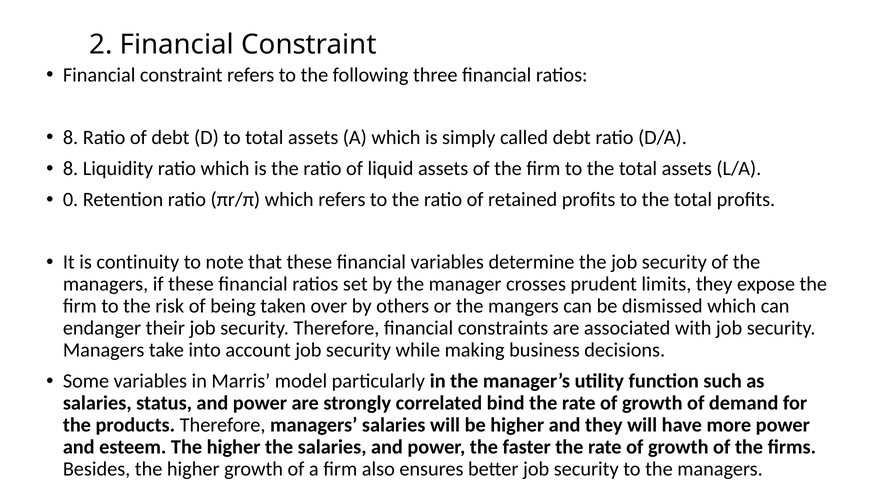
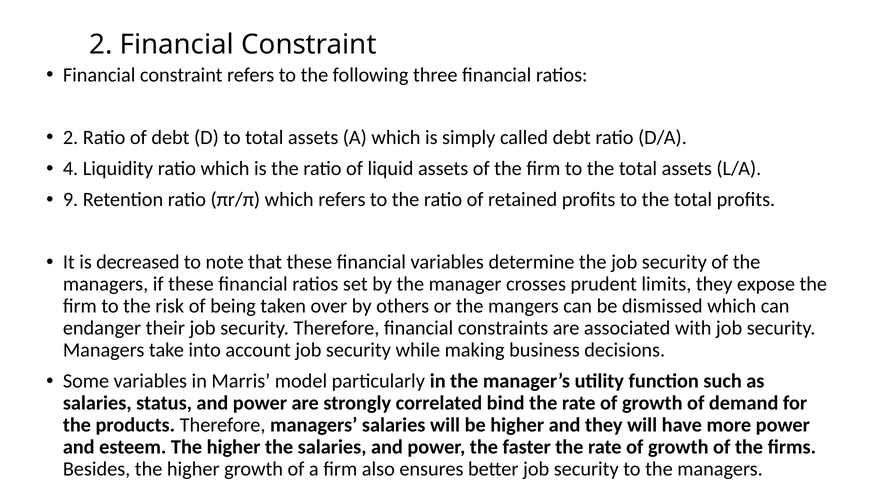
8: 8 -> 2 (71, 137)
8: 8 -> 4 (71, 169)
0: 0 -> 9 (71, 200)
continuity: continuity -> decreased (138, 262)
